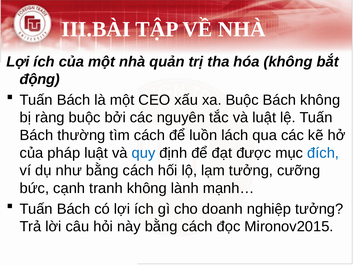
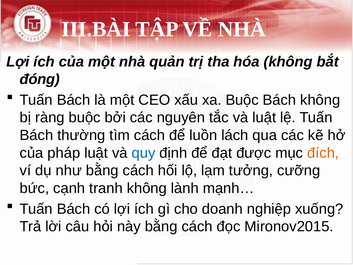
động: động -> đóng (40, 79)
đích colour: blue -> orange (323, 153)
nghiệp tưởng: tưởng -> xuống (319, 209)
